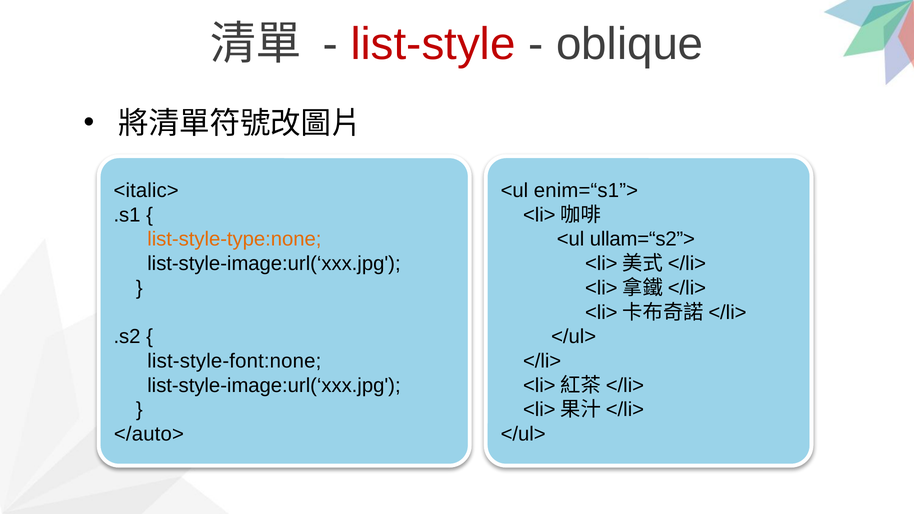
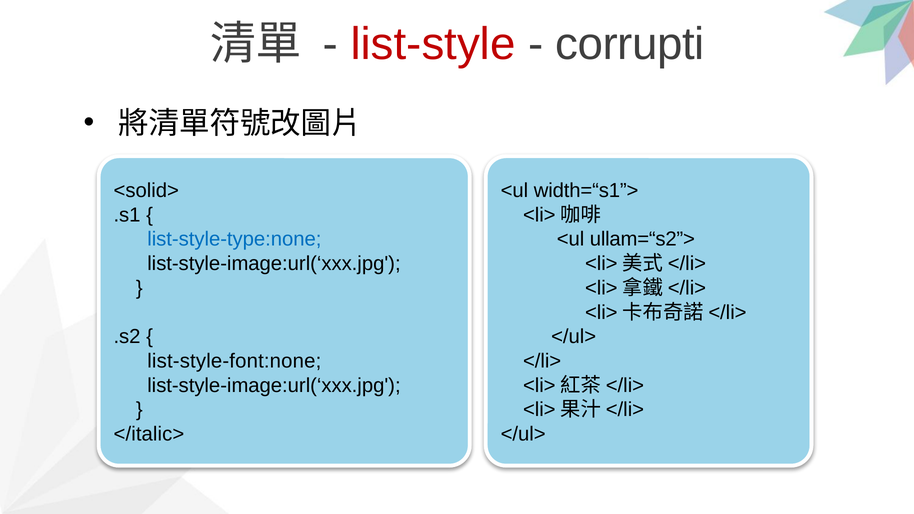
oblique: oblique -> corrupti (630, 44)
<italic>: <italic> -> <solid> (146, 191)
enim=“s1”>: enim=“s1”> -> width=“s1”> (586, 191)
list-style-type:none colour: orange -> blue (234, 239)
</auto>: </auto> -> </italic> (149, 434)
